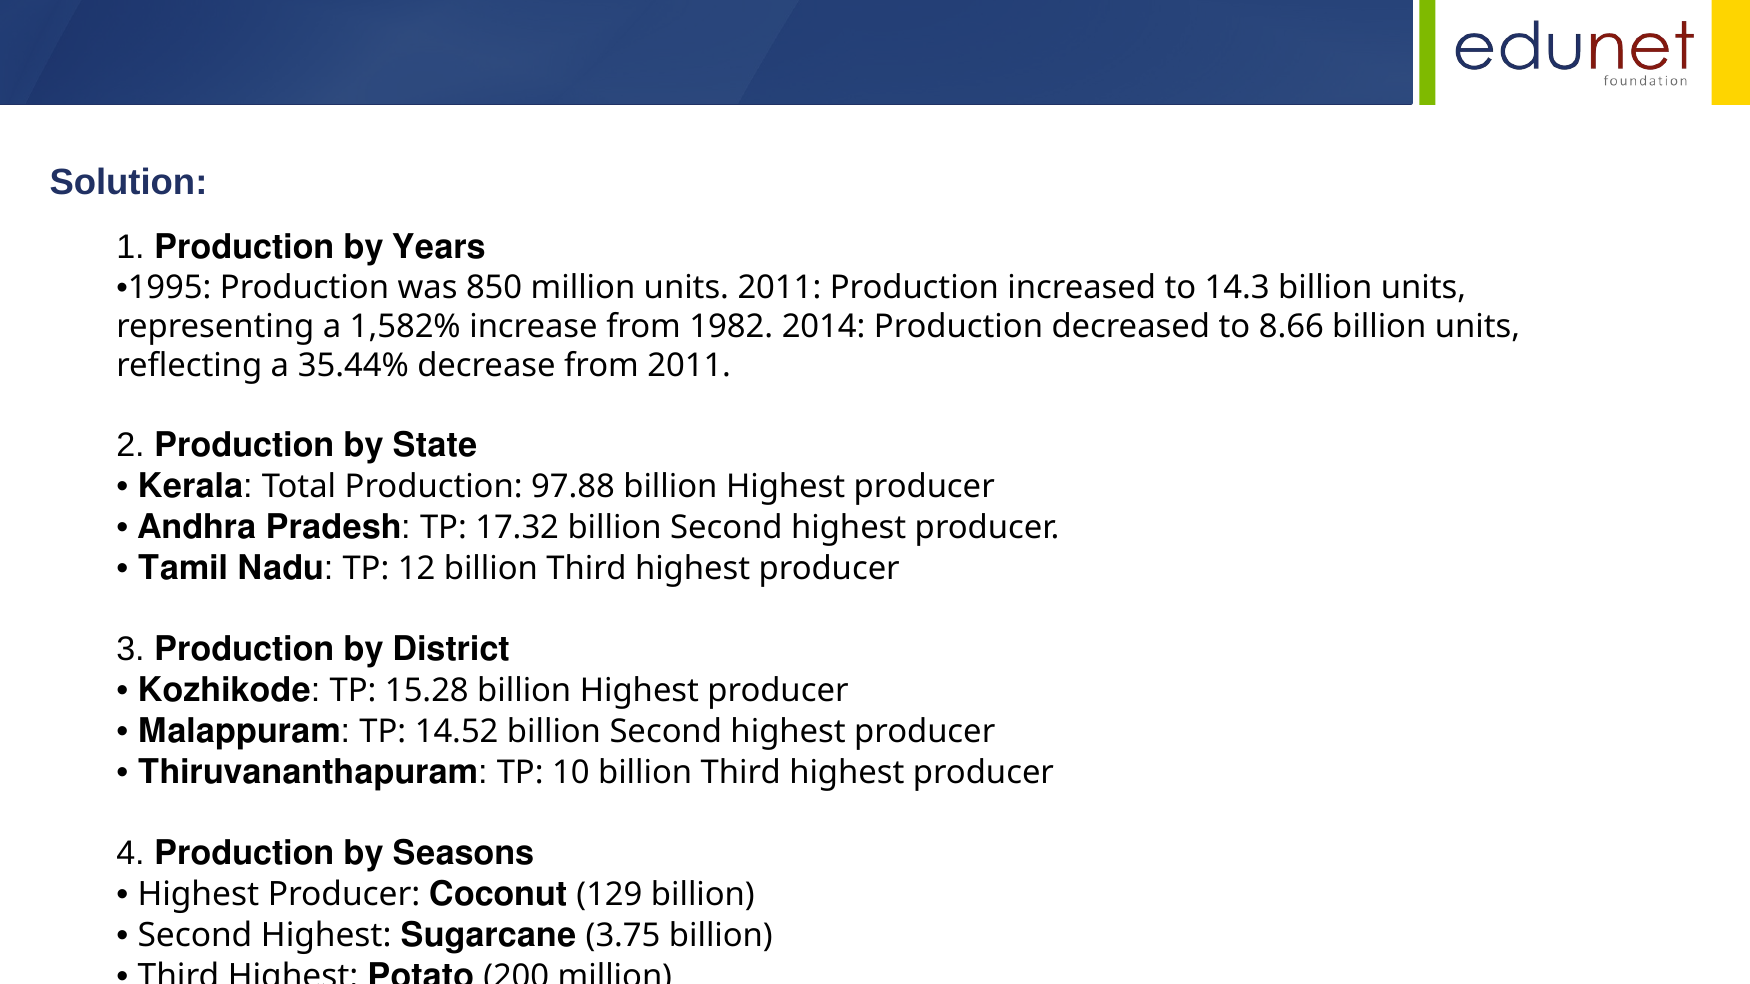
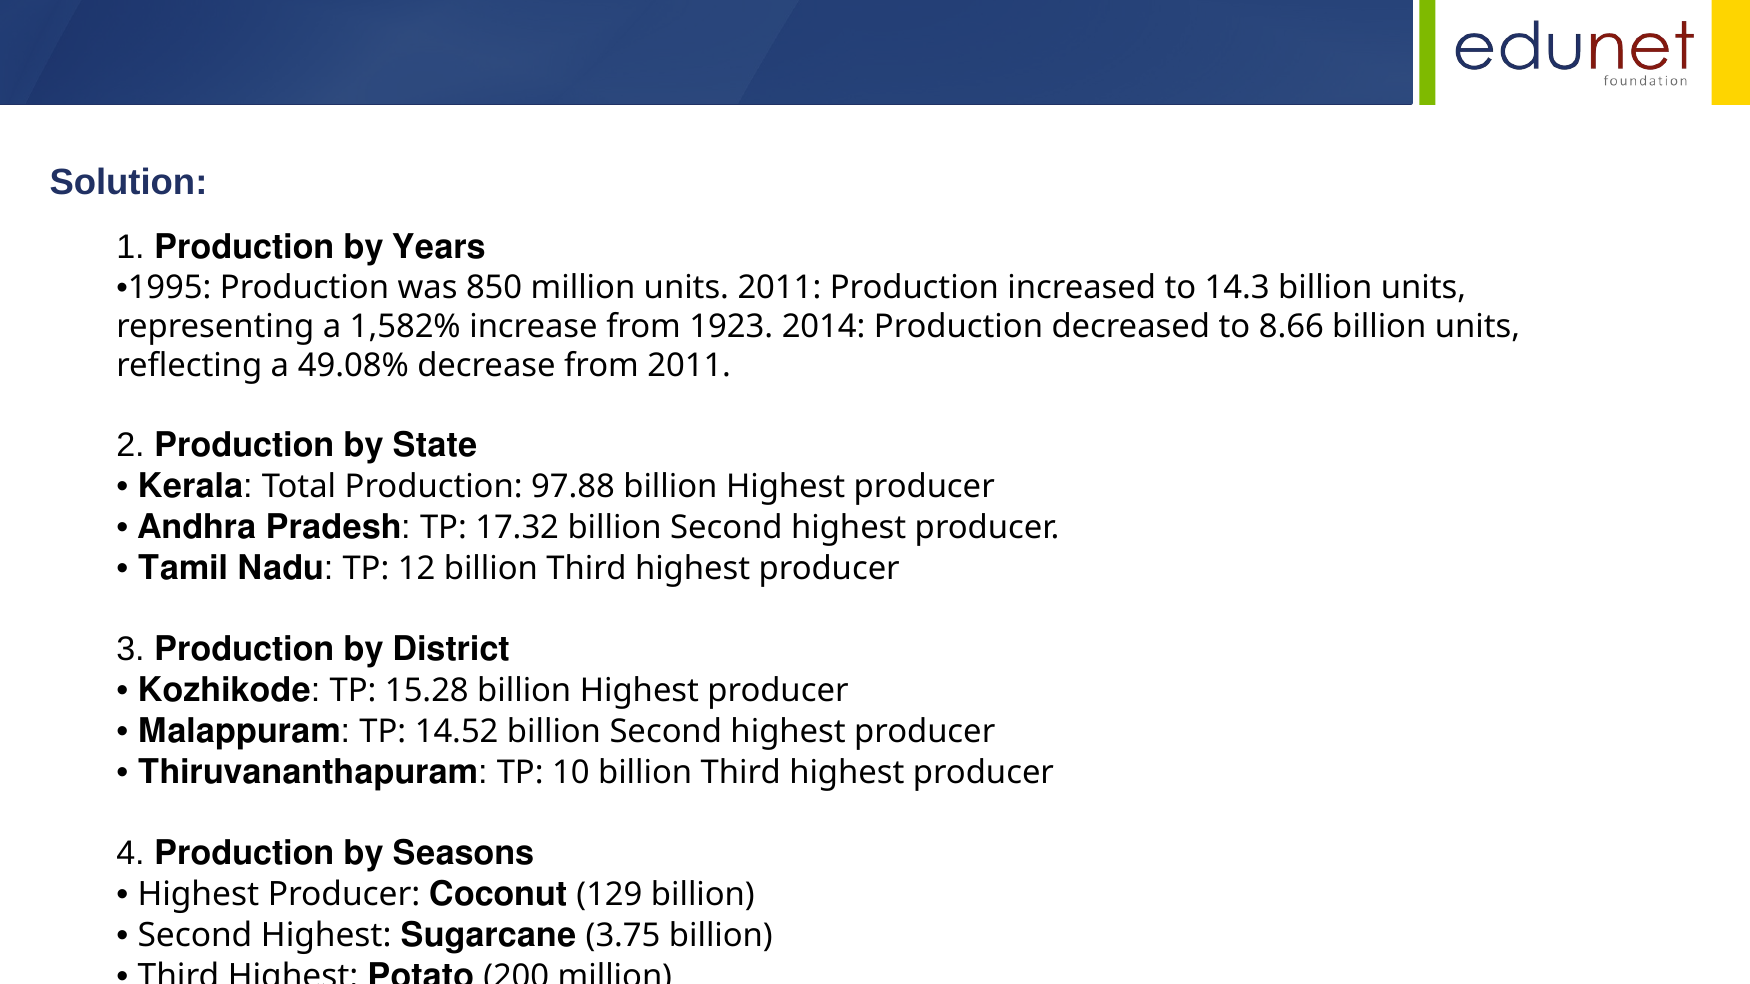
1982: 1982 -> 1923 (731, 327)
35.44%: 35.44% -> 49.08% (353, 366)
